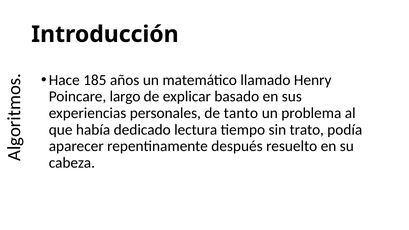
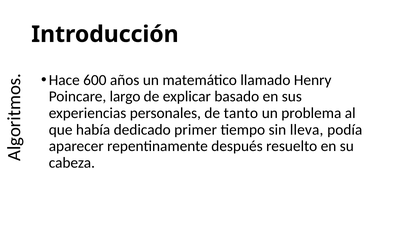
185: 185 -> 600 (95, 80)
lectura: lectura -> primer (196, 130)
trato: trato -> lleva (307, 130)
